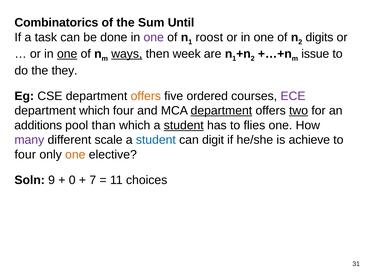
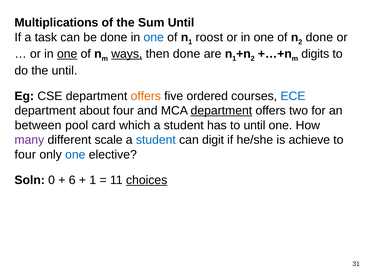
Combinatorics: Combinatorics -> Multiplications (56, 23)
one colour: purple -> blue (154, 37)
2 digits: digits -> done (319, 37)
then week: week -> done (187, 54)
issue: issue -> digits (315, 54)
the they: they -> until (64, 70)
ECE colour: purple -> blue (293, 96)
department which: which -> about (94, 111)
two underline: present -> none (299, 111)
additions: additions -> between (38, 125)
than: than -> card (104, 125)
student underline: present -> none (184, 125)
to flies: flies -> until (254, 125)
one colour: orange -> blue (75, 154)
9: 9 -> 0 (52, 180)
0: 0 -> 6 (72, 180)
7: 7 -> 1 (93, 180)
choices underline: none -> present (147, 180)
